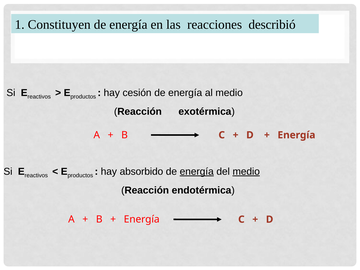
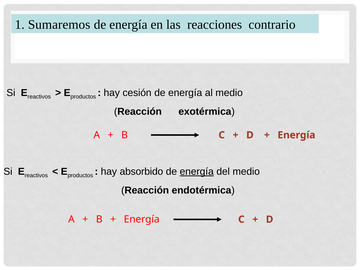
Constituyen: Constituyen -> Sumaremos (59, 25)
describió: describió -> contrario (272, 25)
medio underline: present -> none (246, 172)
